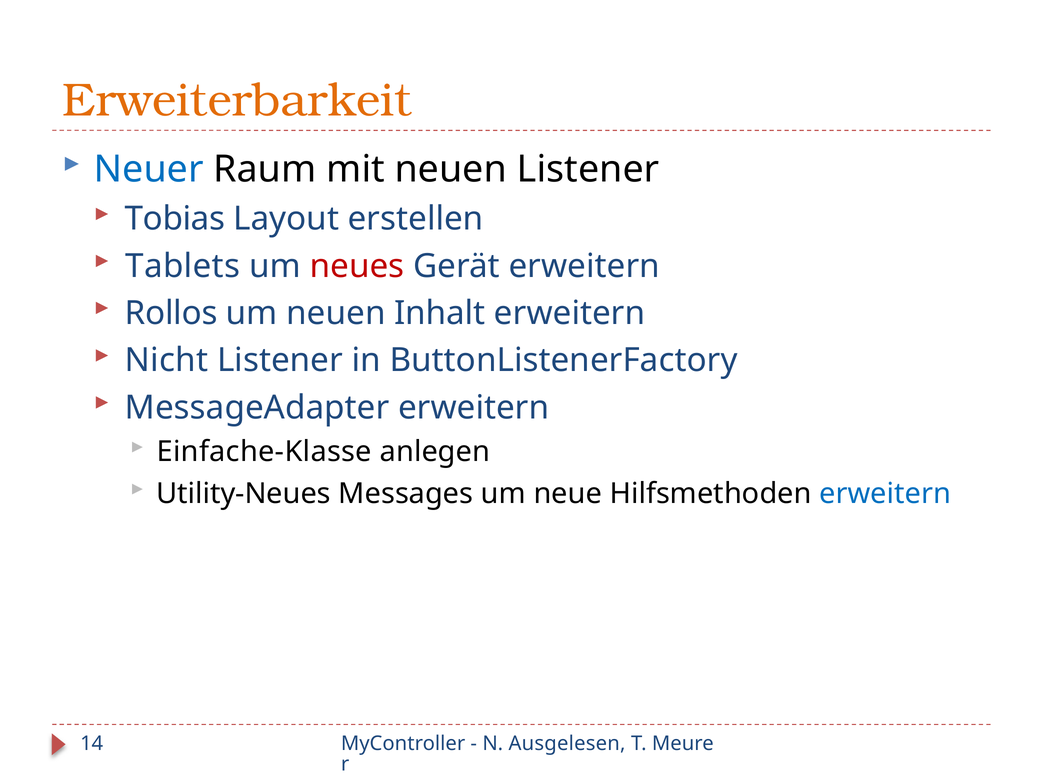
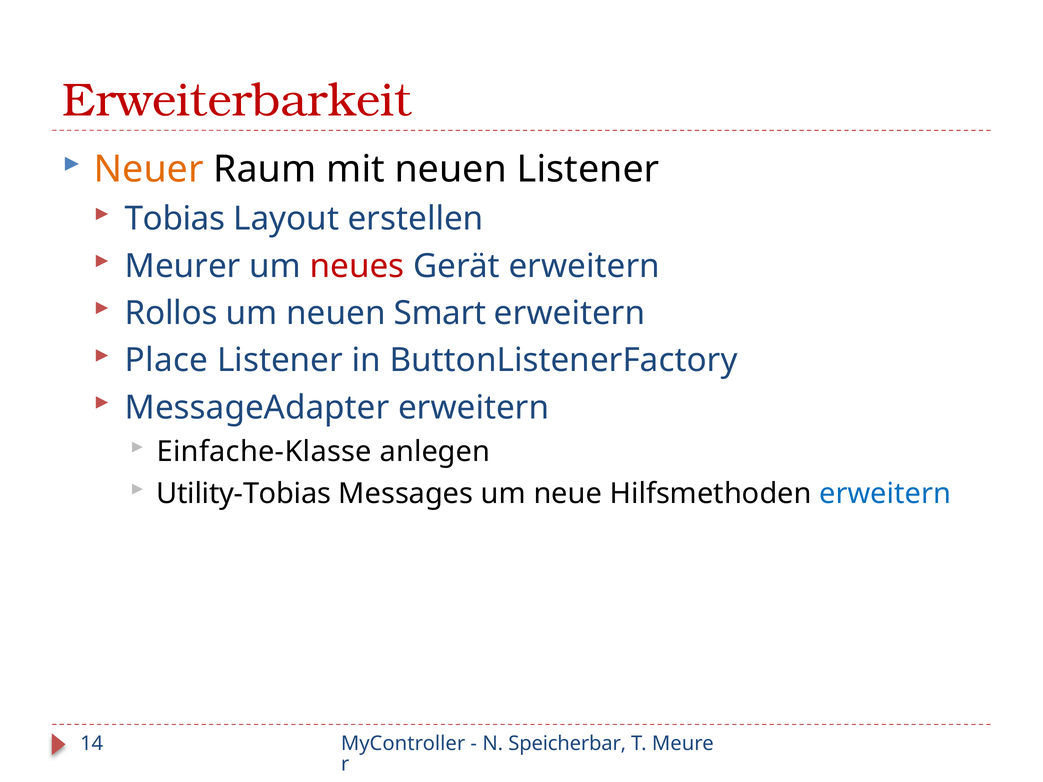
Erweiterbarkeit colour: orange -> red (237, 101)
Neuer colour: blue -> orange (149, 169)
Tablets: Tablets -> Meurer (183, 266)
Inhalt: Inhalt -> Smart (440, 313)
Nicht: Nicht -> Place (167, 360)
Utility-Neues: Utility-Neues -> Utility-Tobias (244, 494)
Ausgelesen: Ausgelesen -> Speicherbar (567, 744)
